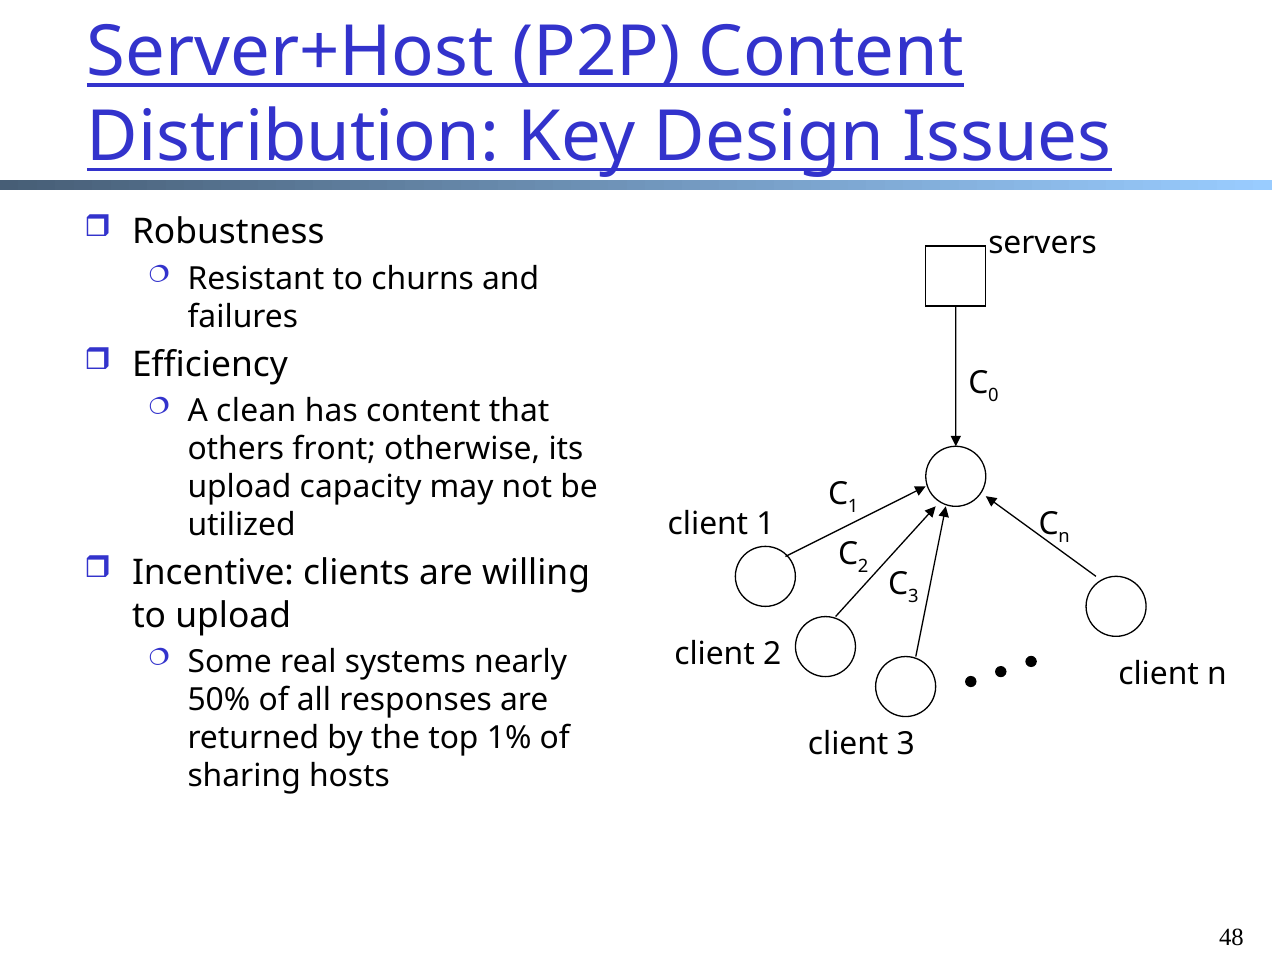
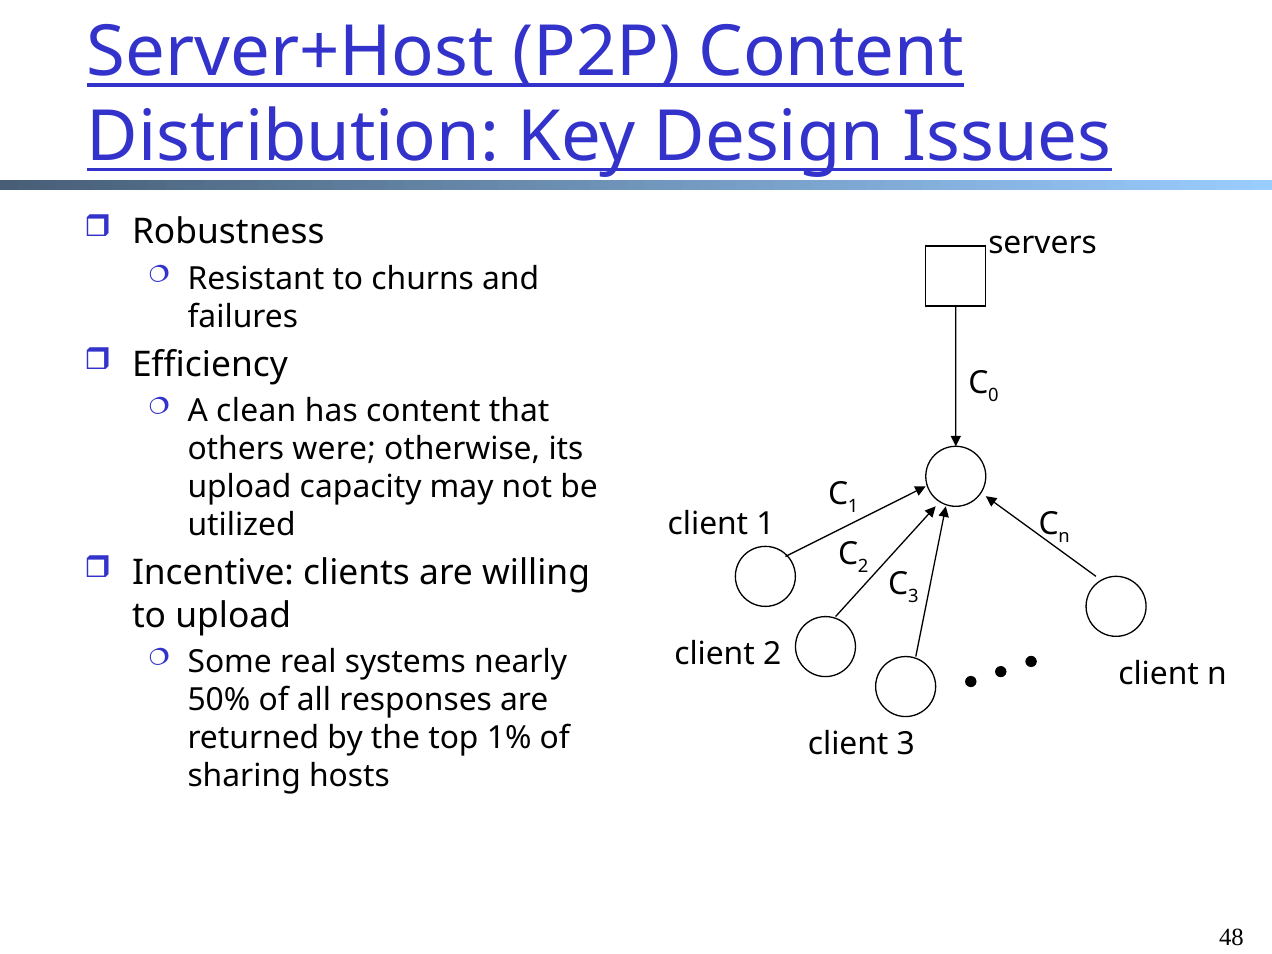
front: front -> were (334, 449)
